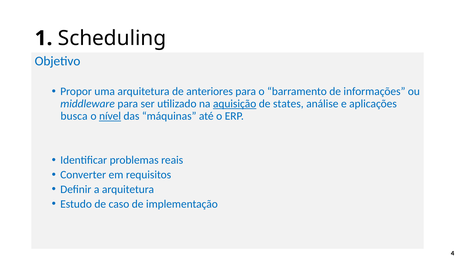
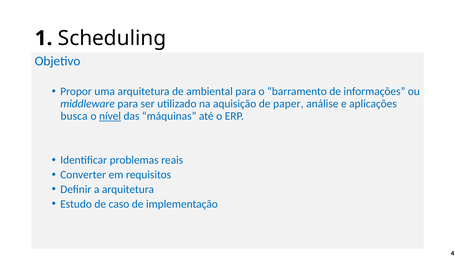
anteriores: anteriores -> ambiental (210, 92)
aquisição underline: present -> none (235, 104)
states: states -> paper (288, 104)
